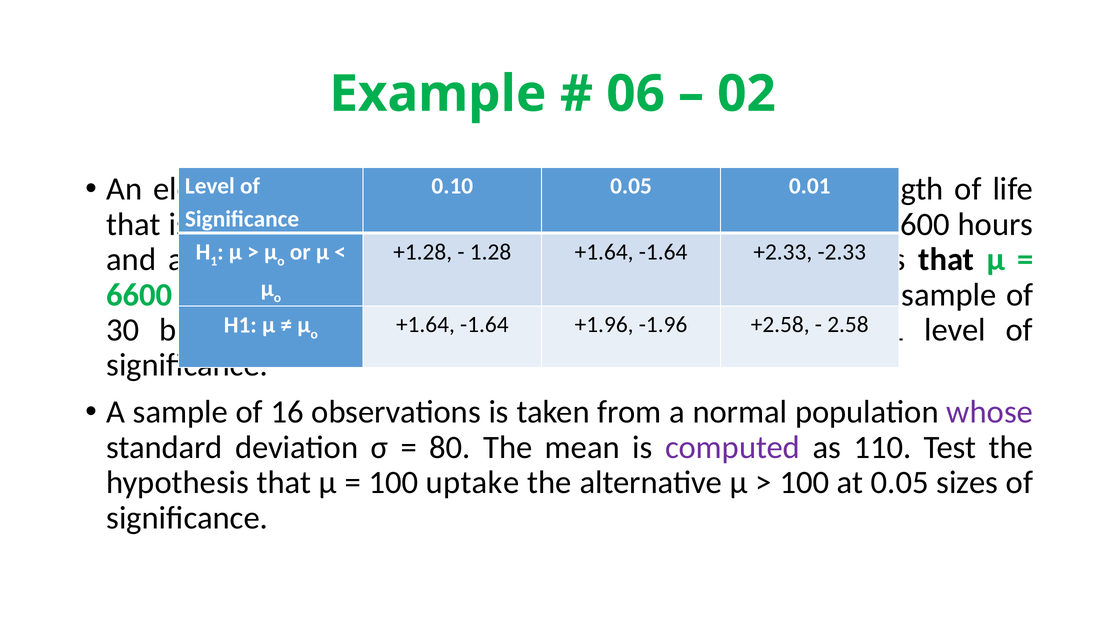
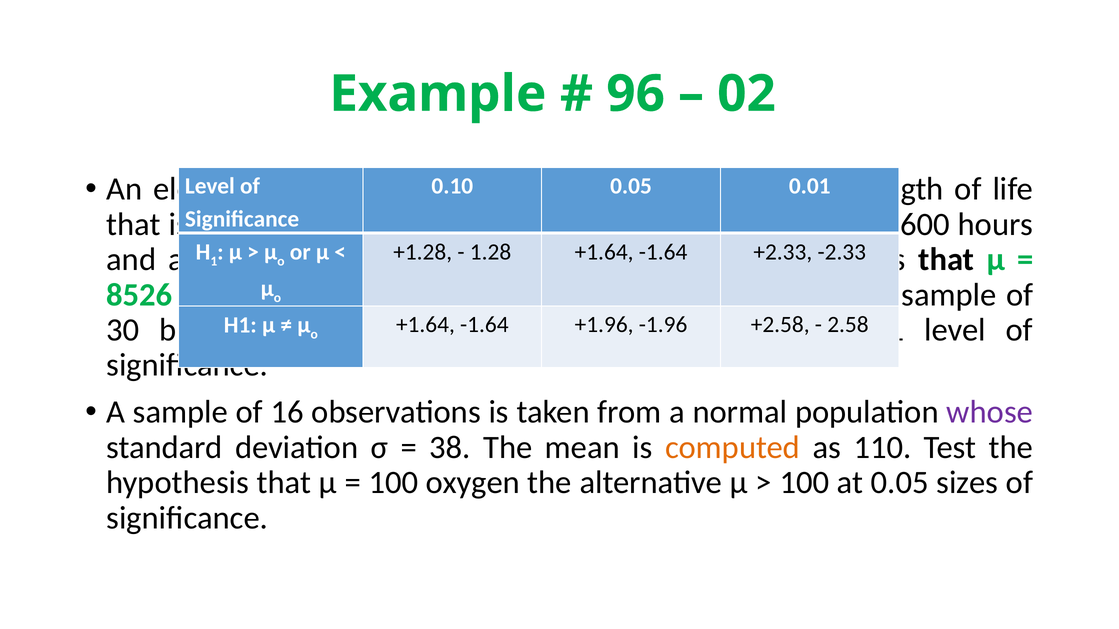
06: 06 -> 96 (636, 94)
6600: 6600 -> 8526 (139, 295)
80: 80 -> 38 (450, 448)
computed colour: purple -> orange (733, 448)
uptake: uptake -> oxygen (473, 483)
